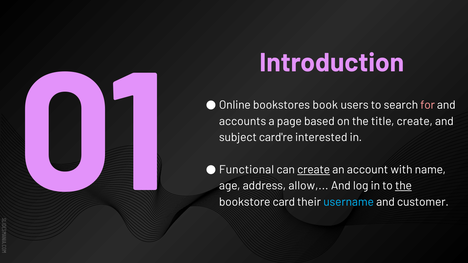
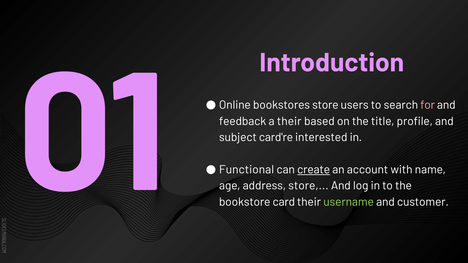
bookstores book: book -> store (325, 105)
accounts: accounts -> feedback (243, 121)
a page: page -> their (289, 121)
title create: create -> profile (415, 121)
address allow: allow -> store (308, 186)
the underline: present -> none (403, 186)
username colour: light blue -> light green (349, 202)
